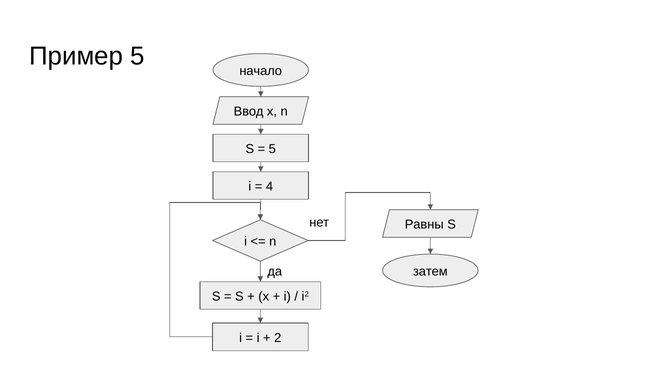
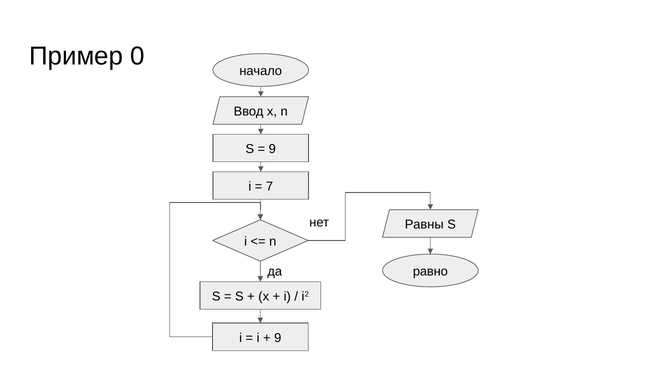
Пример 5: 5 -> 0 (138, 56)
5: 5 -> 9 (272, 149)
4: 4 -> 7 (269, 186)
затем: затем -> равно (430, 271)
2: 2 -> 9 (278, 338)
